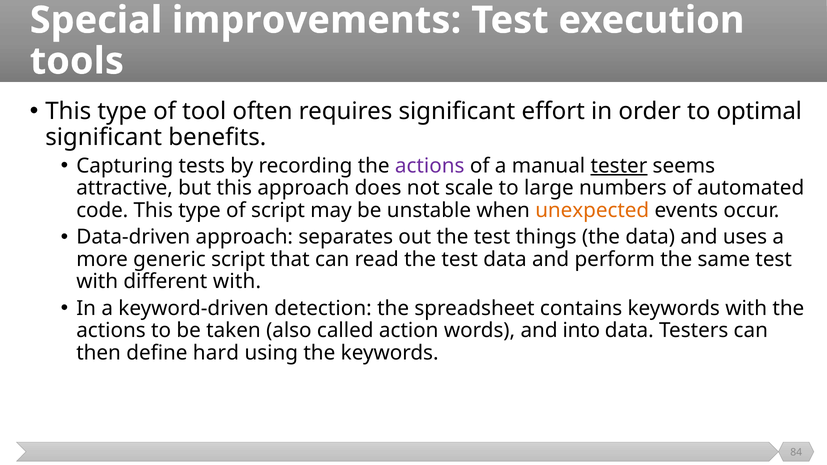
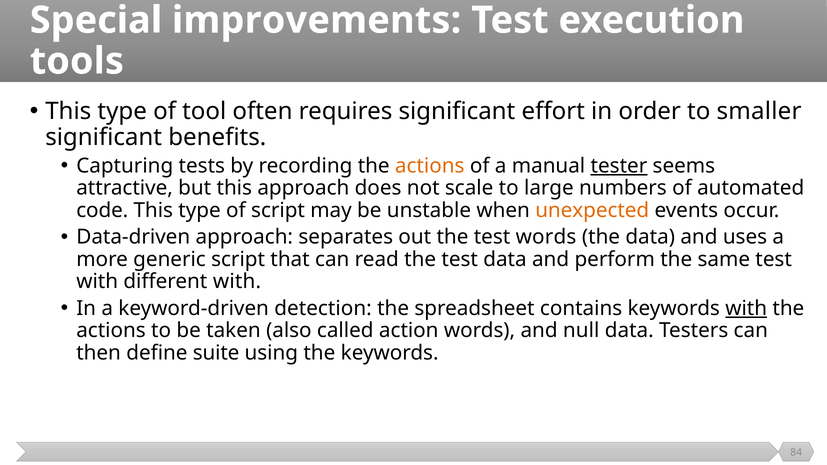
optimal: optimal -> smaller (759, 111)
actions colour: purple -> orange (430, 166)
test things: things -> words (546, 237)
with underline: none -> present (746, 308)
into: into -> null (581, 331)
hard: hard -> suite (216, 353)
